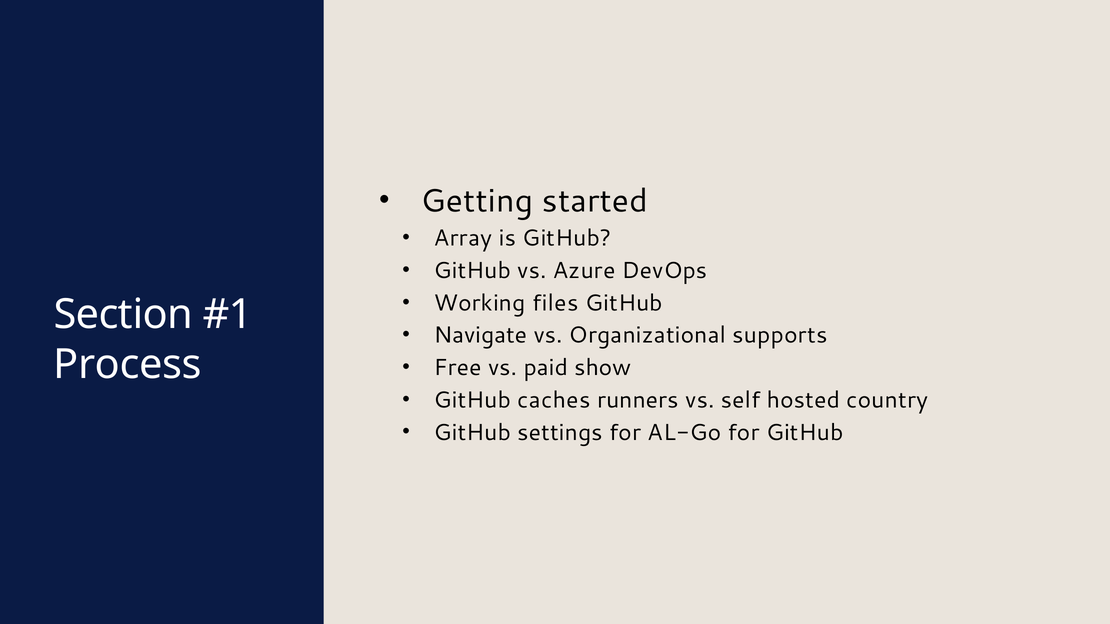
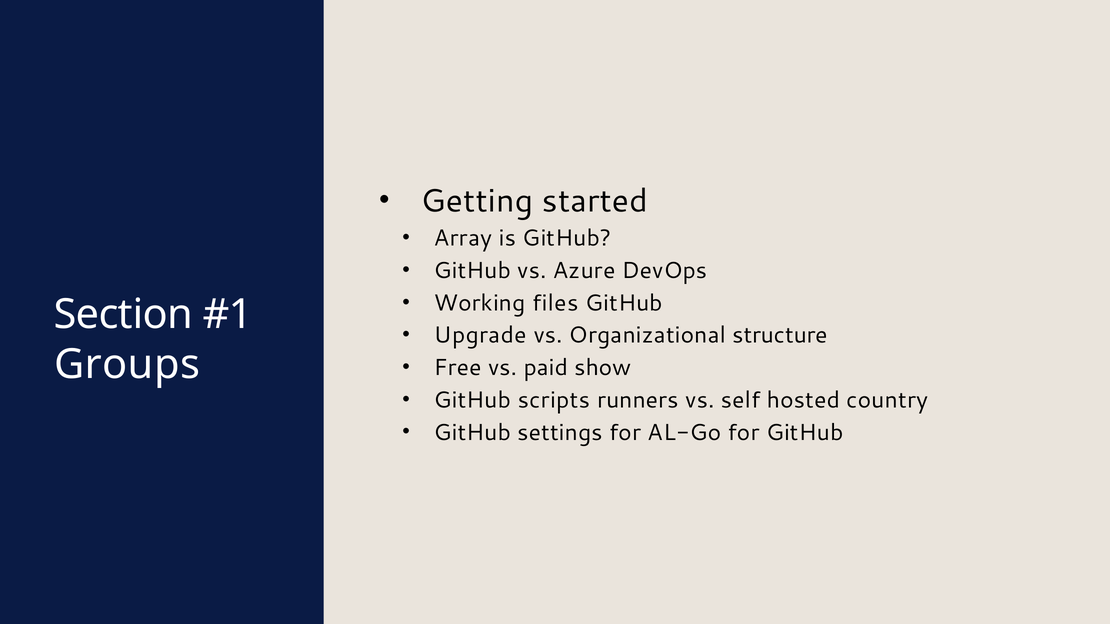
Navigate: Navigate -> Upgrade (480, 336)
supports: supports -> structure (780, 336)
Process: Process -> Groups (127, 365)
caches: caches -> scripts (554, 400)
